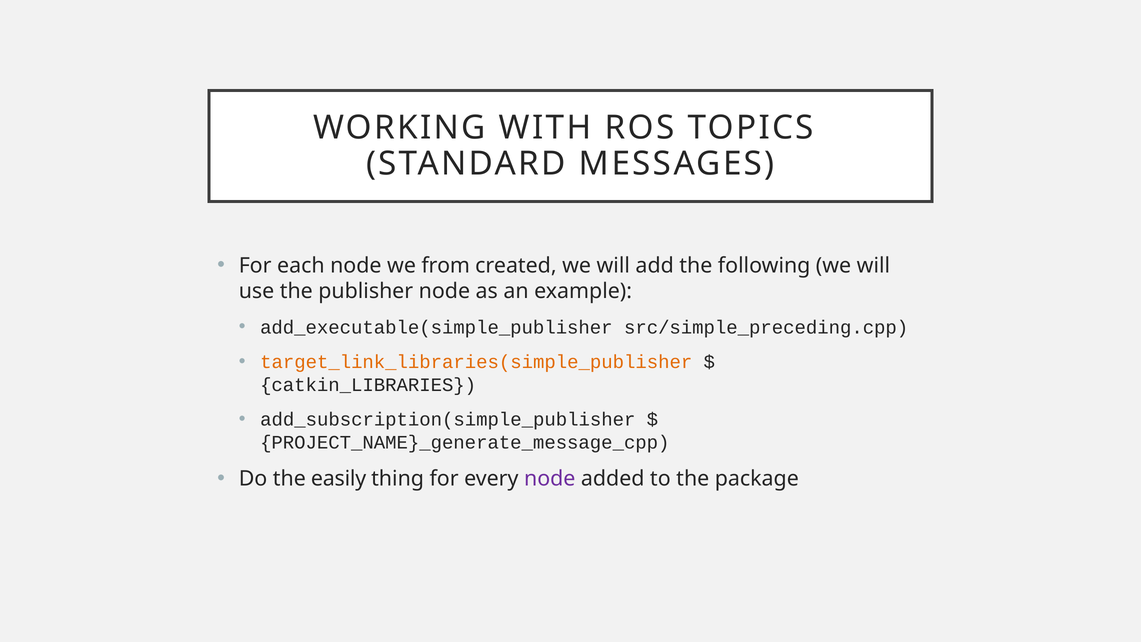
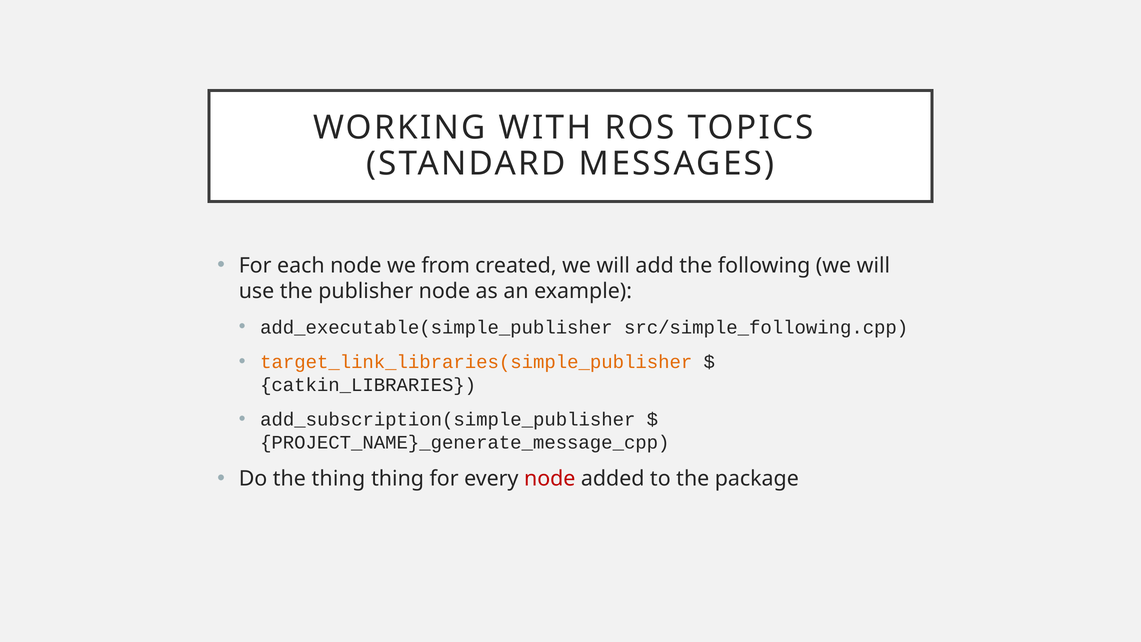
src/simple_preceding.cpp: src/simple_preceding.cpp -> src/simple_following.cpp (766, 327)
the easily: easily -> thing (338, 478)
node colour: purple -> red (550, 478)
